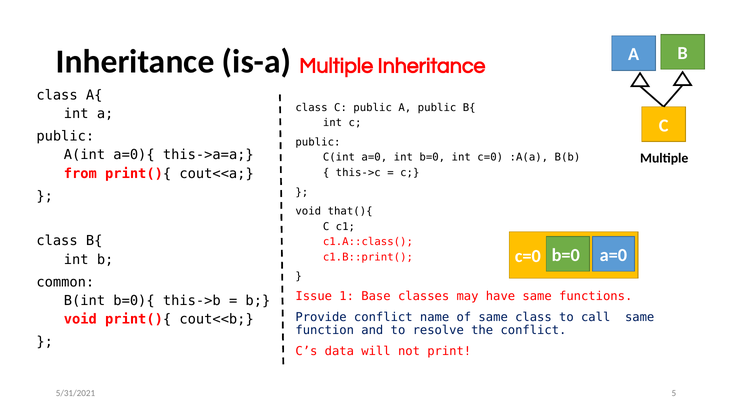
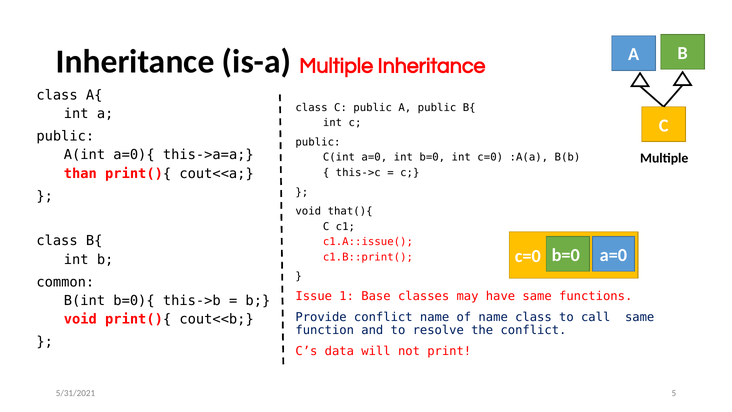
from: from -> than (80, 173)
c1.A::class(: c1.A::class( -> c1.A::issue( (368, 242)
of same: same -> name (493, 317)
